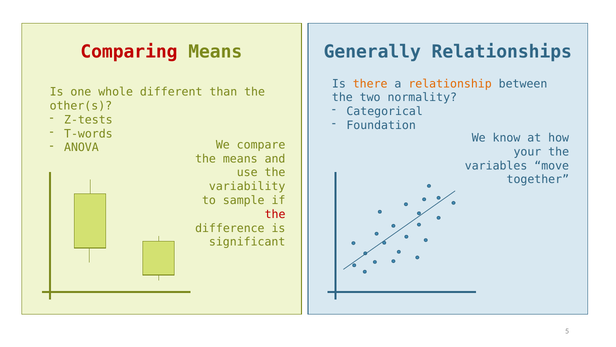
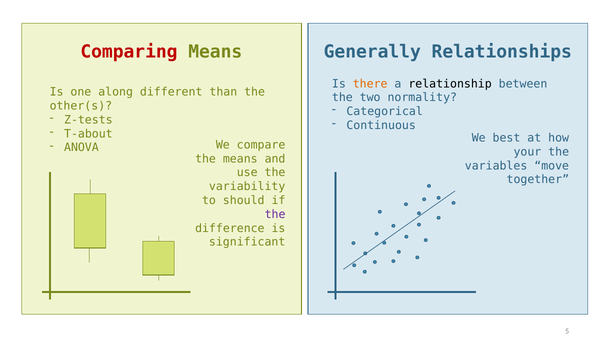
relationship colour: orange -> black (450, 84)
whole: whole -> along (116, 92)
Foundation: Foundation -> Continuous (381, 125)
T-words: T-words -> T-about (88, 134)
know: know -> best (506, 138)
sample: sample -> should (244, 200)
the colour: red -> purple (275, 214)
